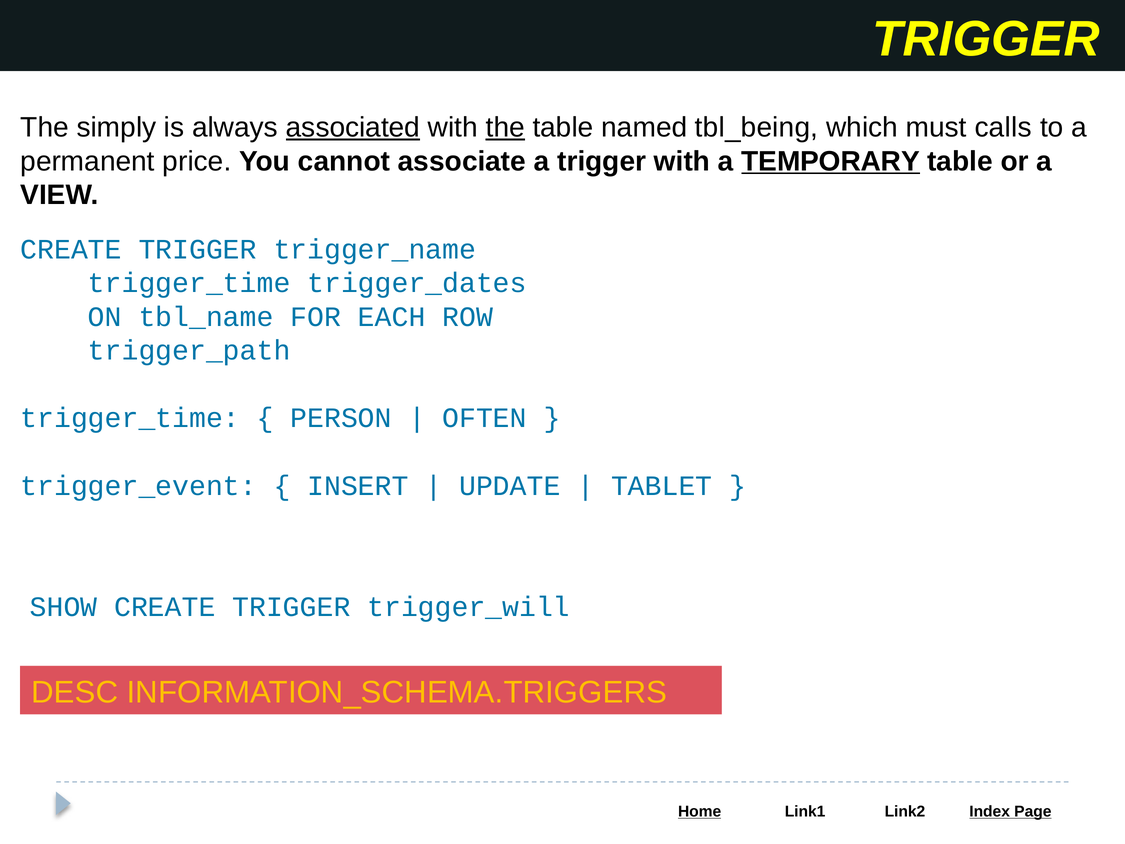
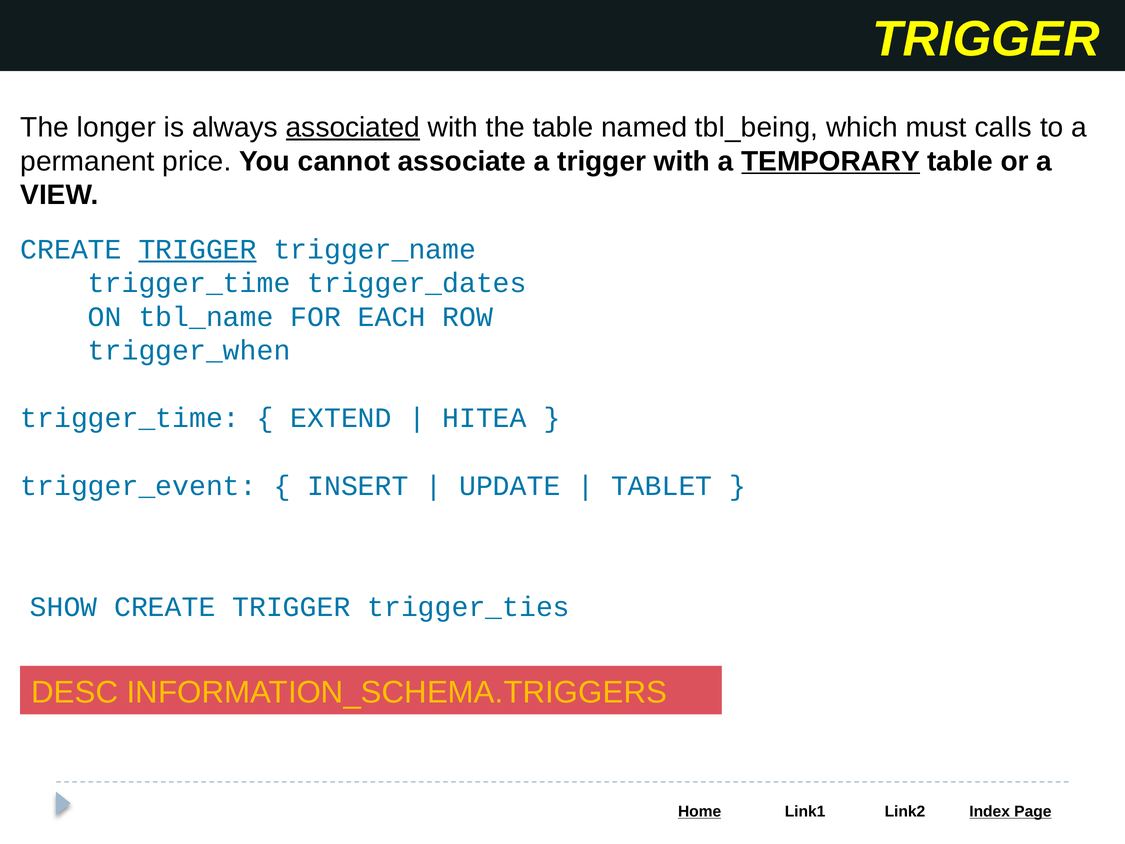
simply: simply -> longer (116, 127)
the underline: present -> none (505, 127)
TRIGGER underline: none -> present (198, 249)
trigger_path: trigger_path -> trigger_when (189, 351)
PERSON: PERSON -> EXTEND (341, 418)
OFTEN: OFTEN -> HITEA (485, 418)
trigger_will: trigger_will -> trigger_ties (469, 607)
